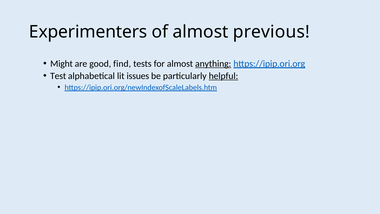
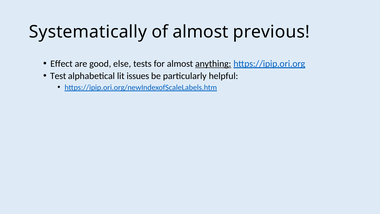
Experimenters: Experimenters -> Systematically (88, 32)
Might: Might -> Effect (61, 64)
find: find -> else (122, 64)
helpful underline: present -> none (223, 76)
